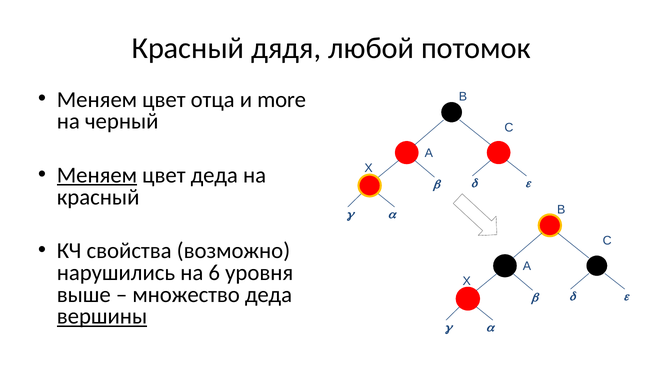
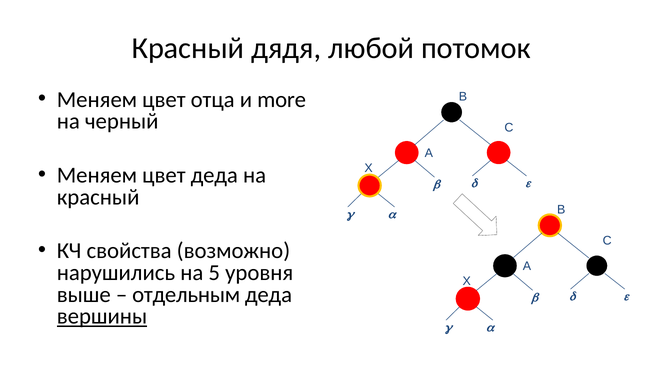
Меняем underline: present -> none (97, 175)
6: 6 -> 5 (214, 273)
множество: множество -> отдельным (186, 294)
